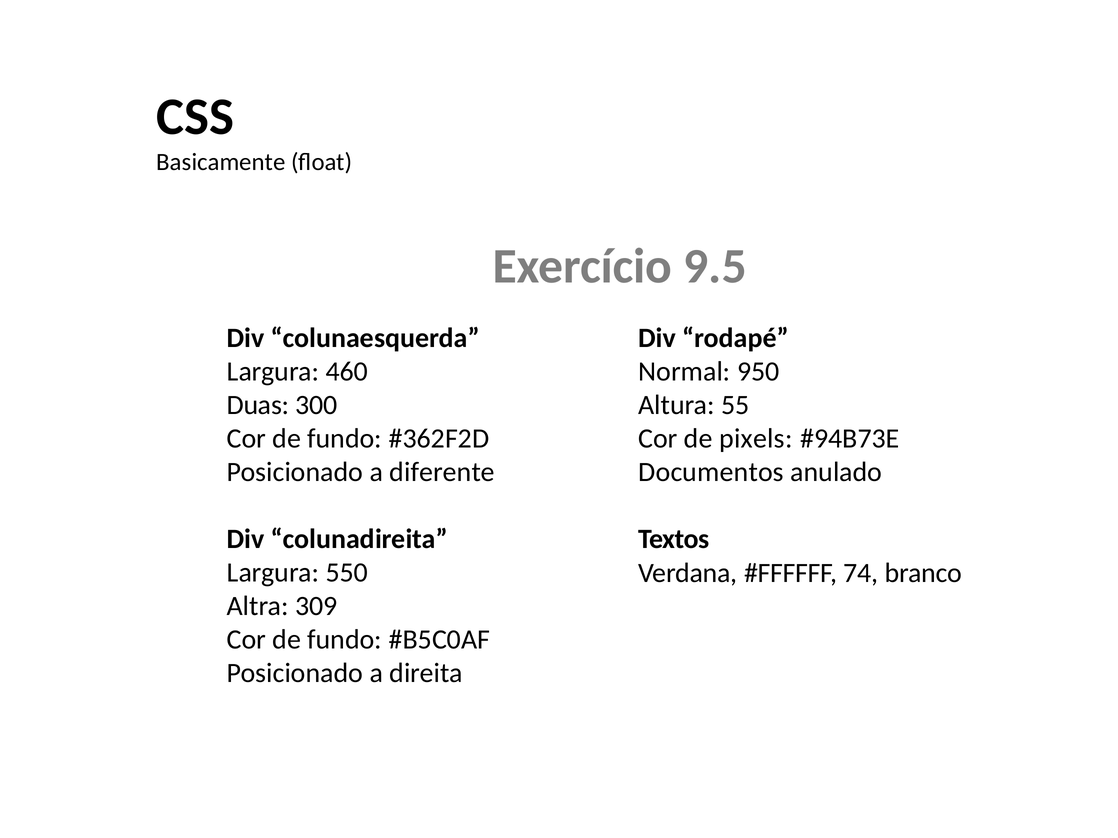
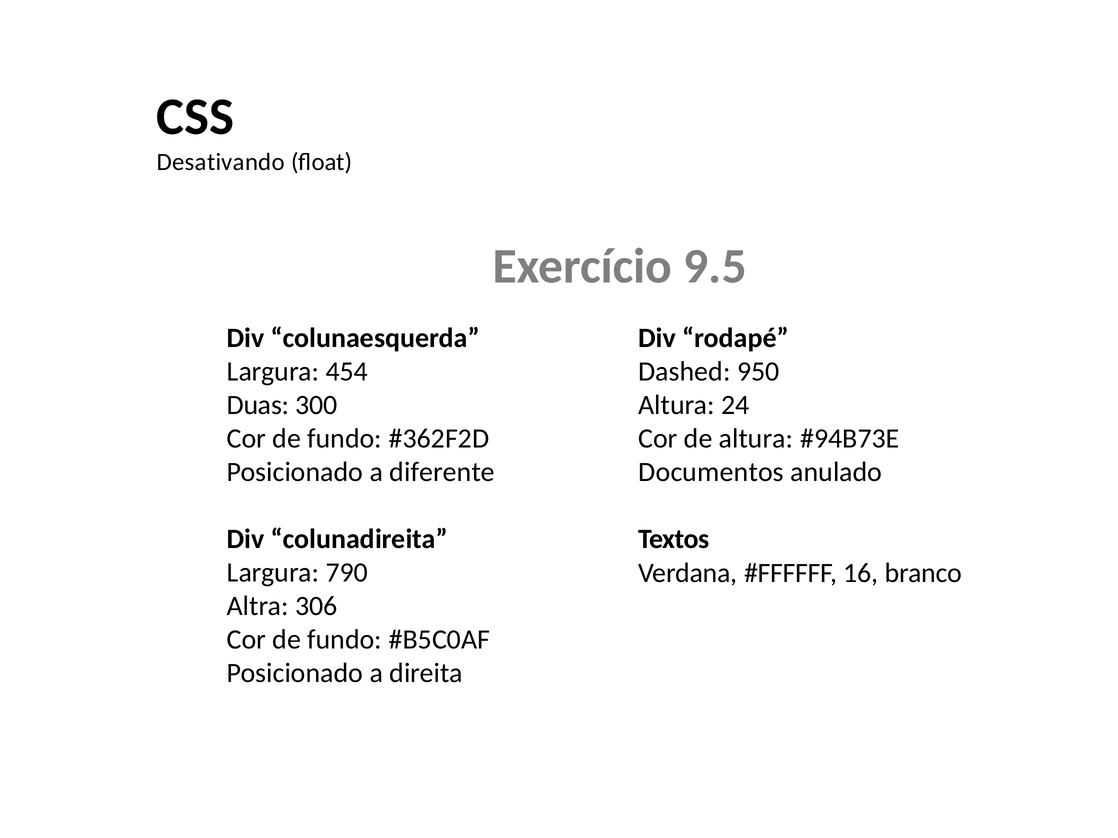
Basicamente: Basicamente -> Desativando (221, 162)
460: 460 -> 454 (347, 372)
Normal: Normal -> Dashed (684, 372)
55: 55 -> 24 (735, 405)
de pixels: pixels -> altura (756, 439)
550: 550 -> 790 (347, 573)
74: 74 -> 16 (861, 573)
309: 309 -> 306 (316, 606)
